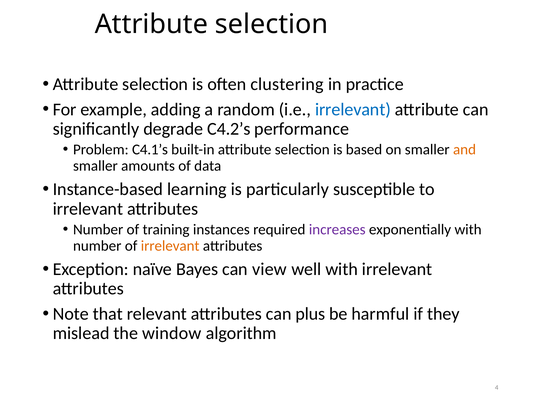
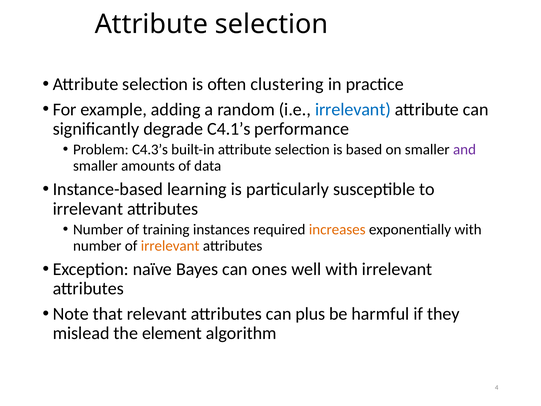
C4.2’s: C4.2’s -> C4.1’s (229, 129)
C4.1’s: C4.1’s -> C4.3’s (150, 149)
and colour: orange -> purple (465, 149)
increases colour: purple -> orange (337, 229)
view: view -> ones (270, 269)
window: window -> element (172, 333)
